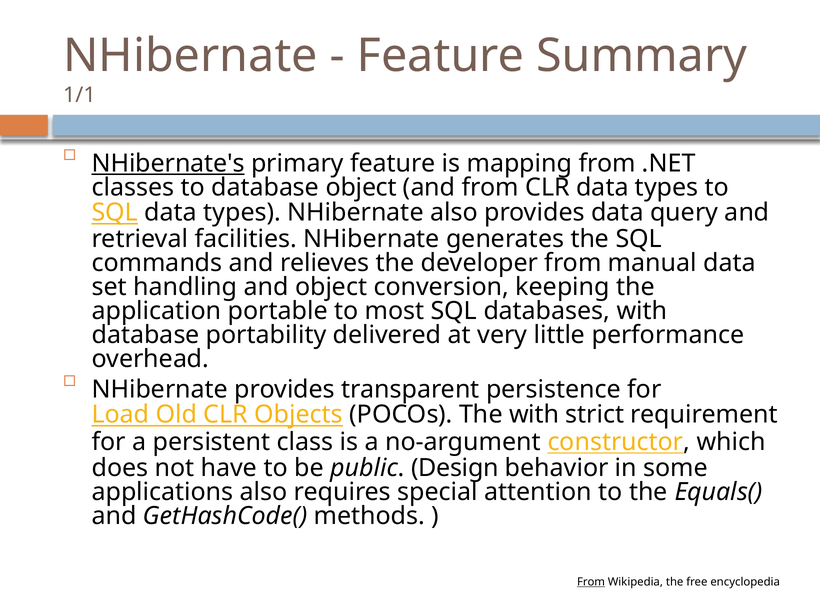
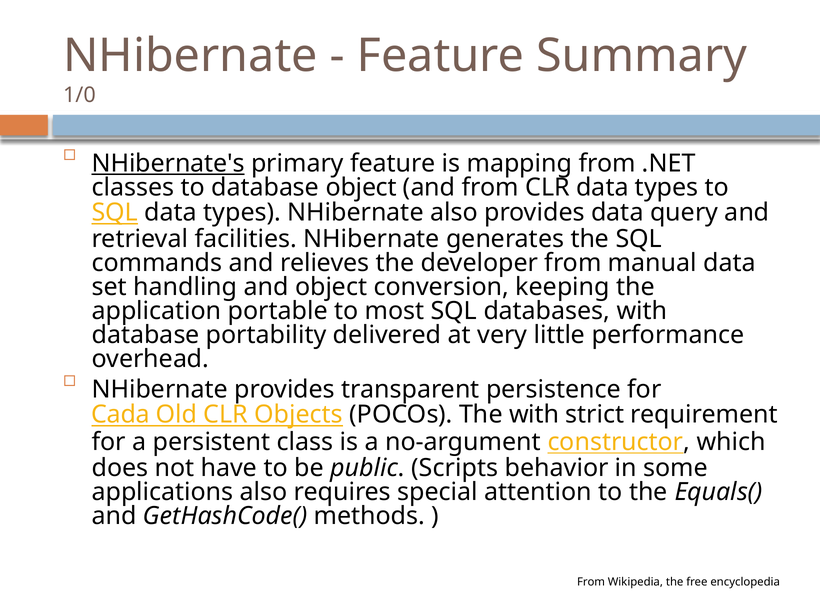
1/1: 1/1 -> 1/0 (79, 95)
Load: Load -> Cada (121, 414)
Design: Design -> Scripts (455, 468)
From underline: present -> none (591, 582)
